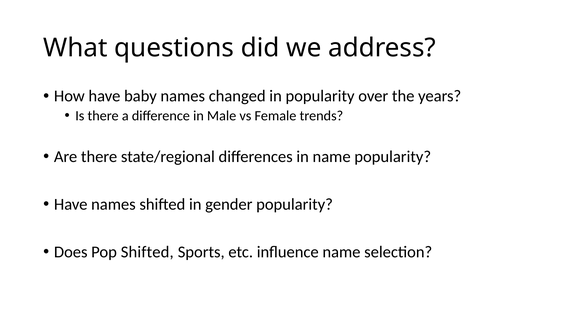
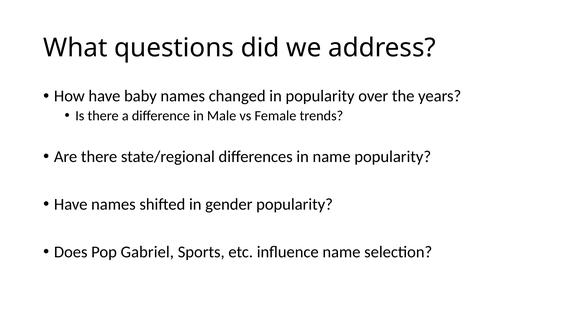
Pop Shifted: Shifted -> Gabriel (147, 252)
